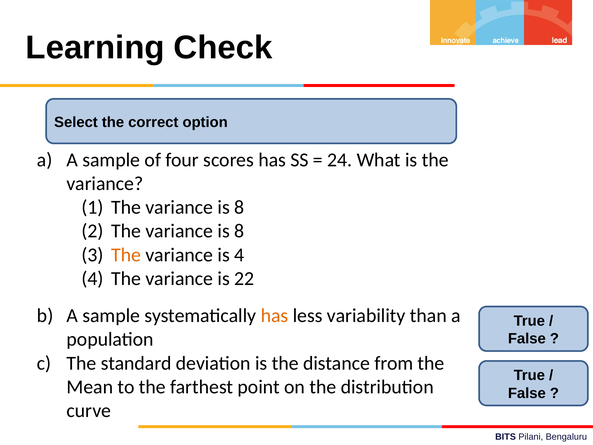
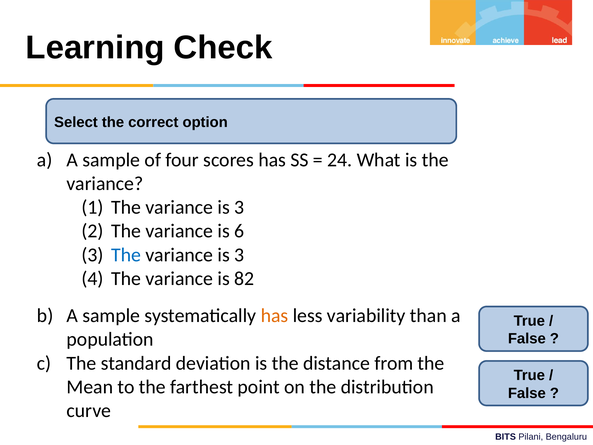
8: 8 -> 3 (239, 207)
8: 8 -> 6 (239, 231)
The colour: orange -> blue (126, 255)
4: 4 -> 3 (239, 255)
22: 22 -> 82 (244, 278)
